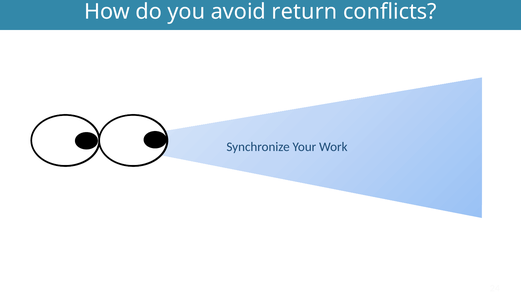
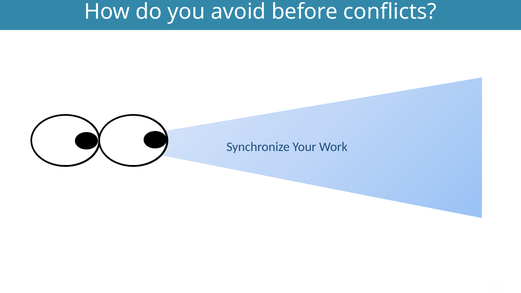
return: return -> before (305, 12)
